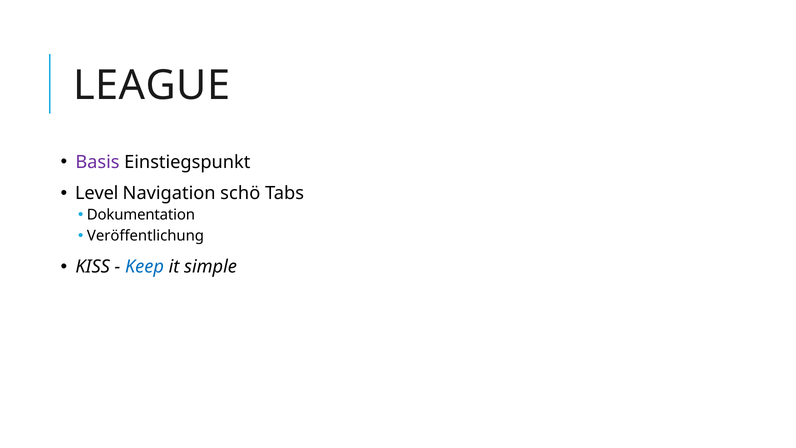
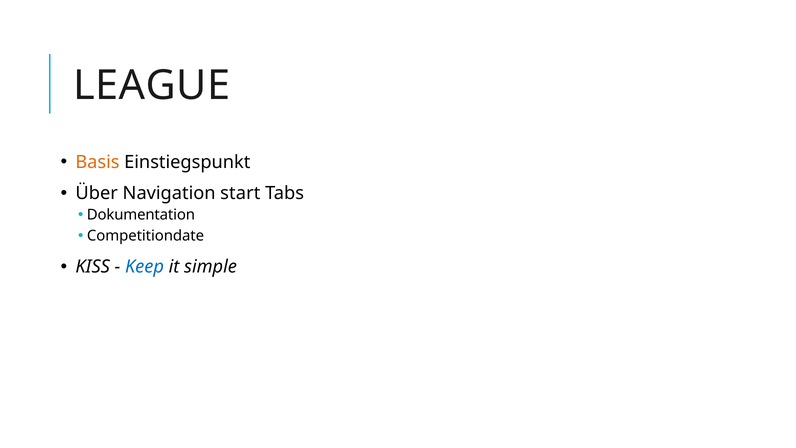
Basis colour: purple -> orange (97, 162)
Level: Level -> Über (97, 193)
schö: schö -> start (240, 193)
Veröffentlichung: Veröffentlichung -> Competitiondate (146, 236)
